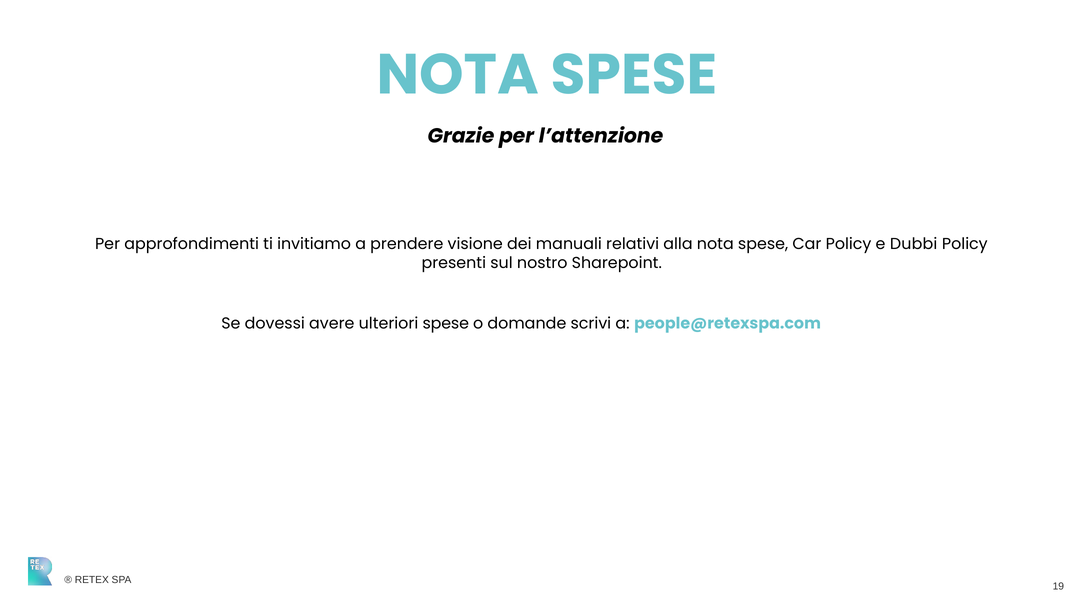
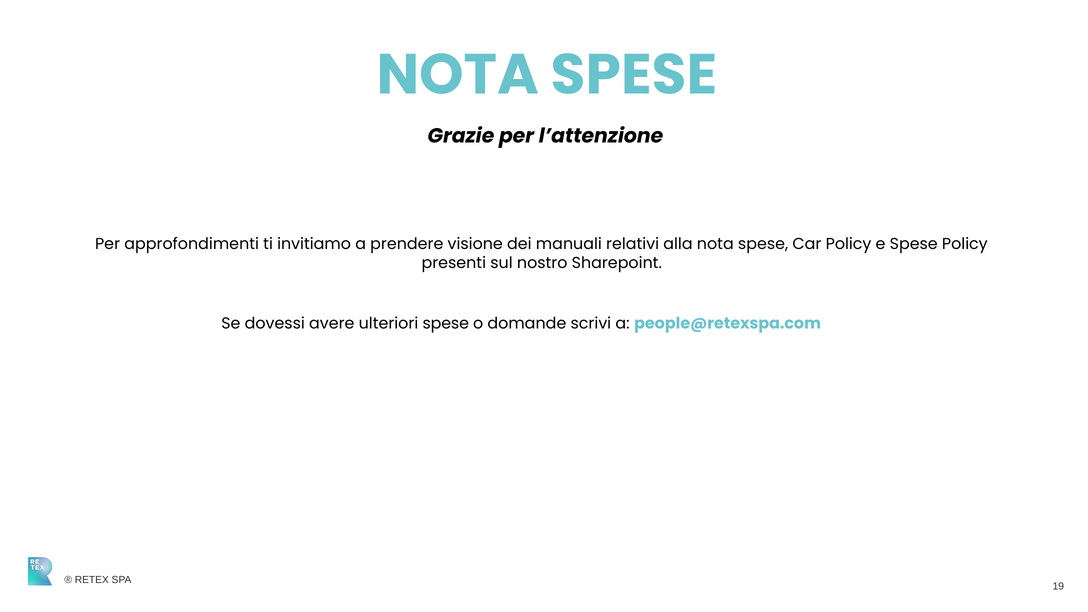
e Dubbi: Dubbi -> Spese (914, 244)
